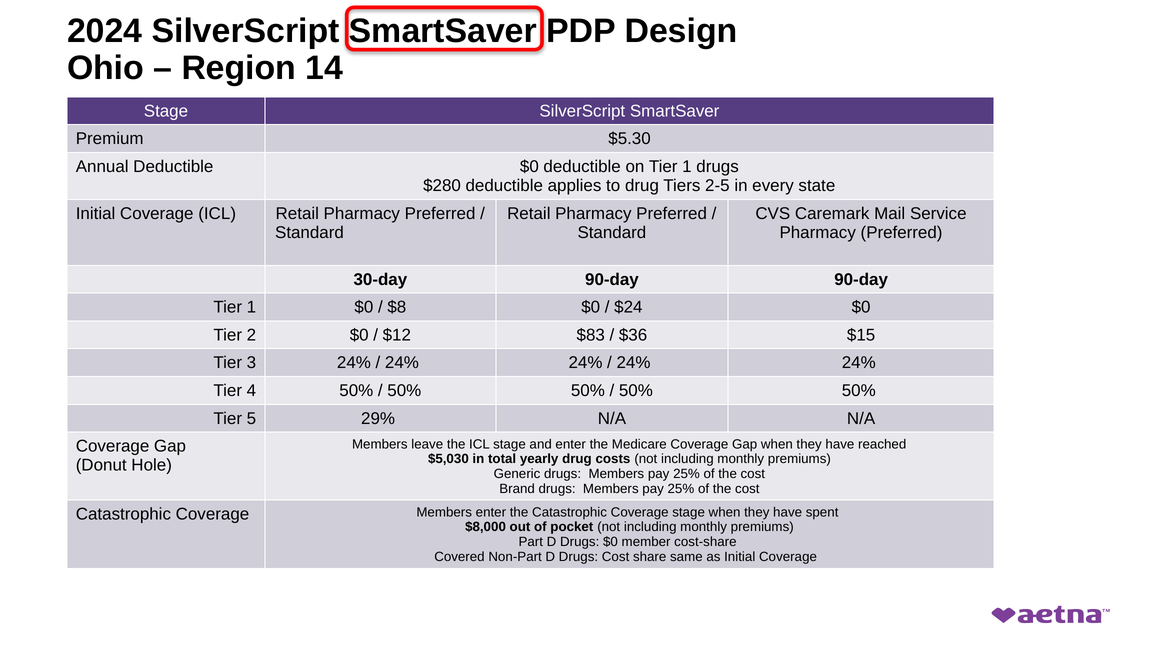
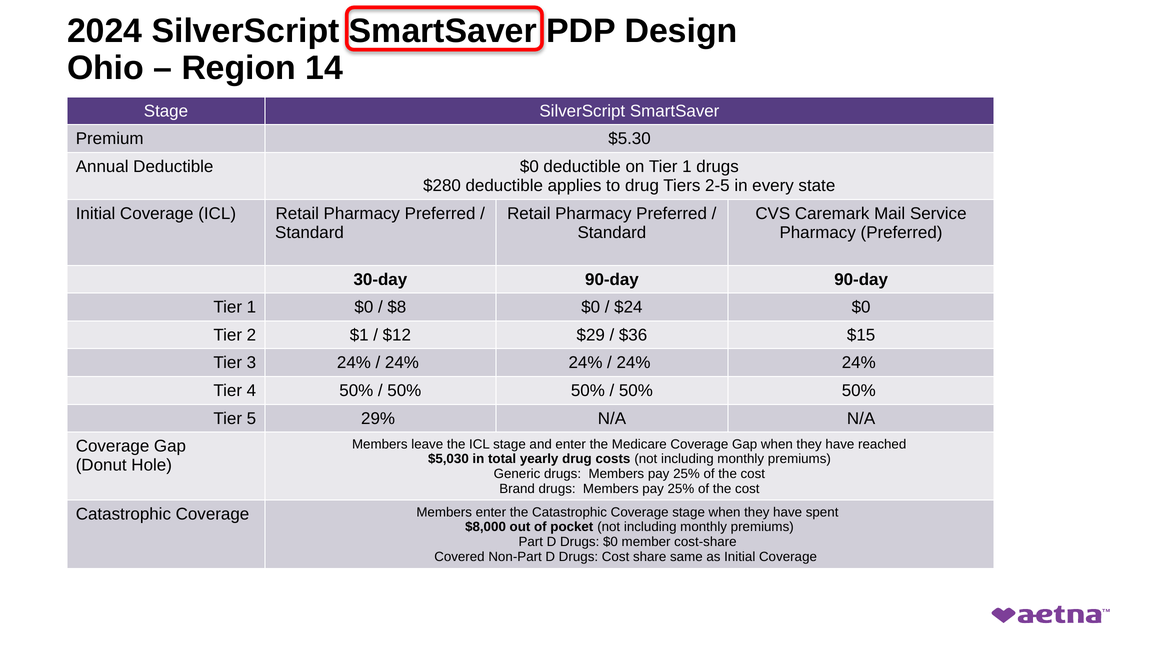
2 $0: $0 -> $1 (359, 335)
$83: $83 -> $29 (591, 335)
